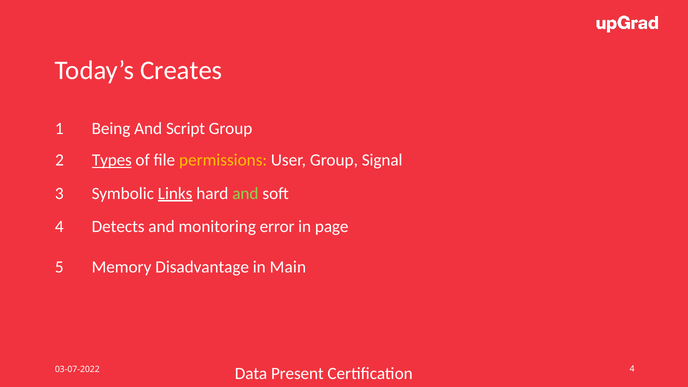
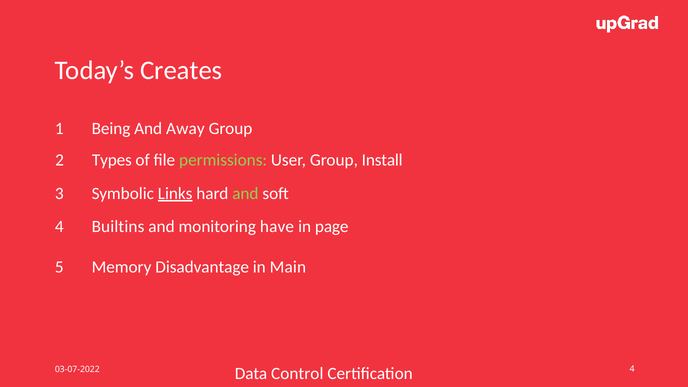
Script: Script -> Away (185, 128)
Types underline: present -> none (112, 160)
permissions colour: yellow -> light green (223, 160)
Signal: Signal -> Install (382, 160)
Detects: Detects -> Builtins (118, 226)
error: error -> have (277, 226)
Present: Present -> Control (297, 374)
